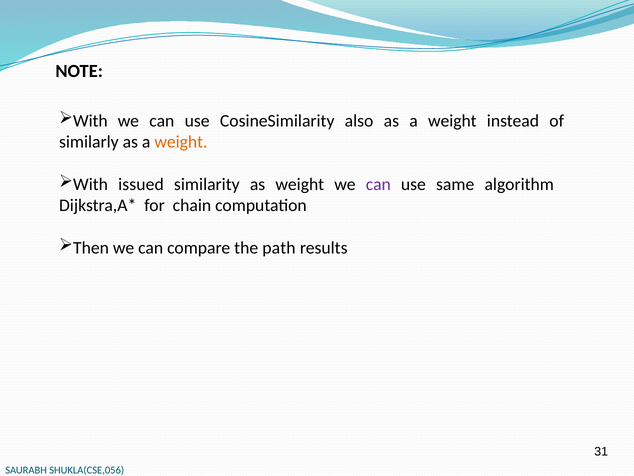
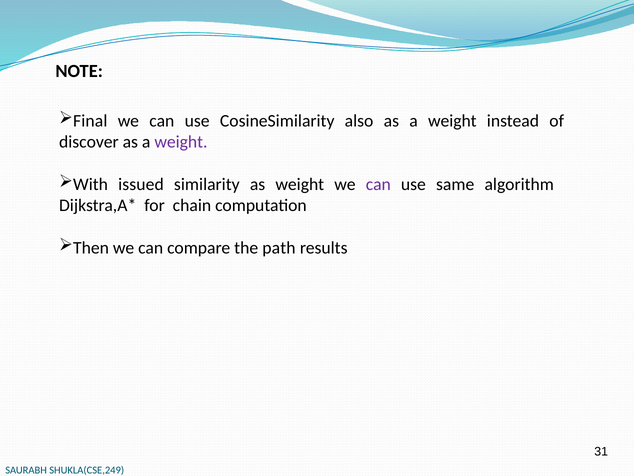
With: With -> Final (90, 121)
similarly: similarly -> discover (89, 142)
weight colour: orange -> purple (181, 142)
SHUKLA(CSE,056: SHUKLA(CSE,056 -> SHUKLA(CSE,249 (87, 470)
